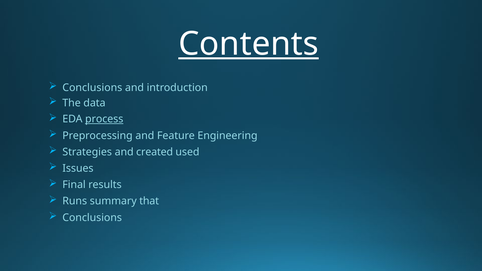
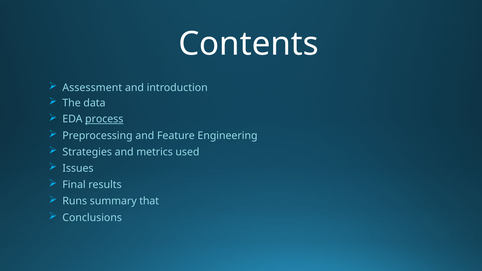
Contents underline: present -> none (249, 44)
Conclusions: Conclusions -> Assessment (92, 88)
created: created -> metrics (155, 152)
